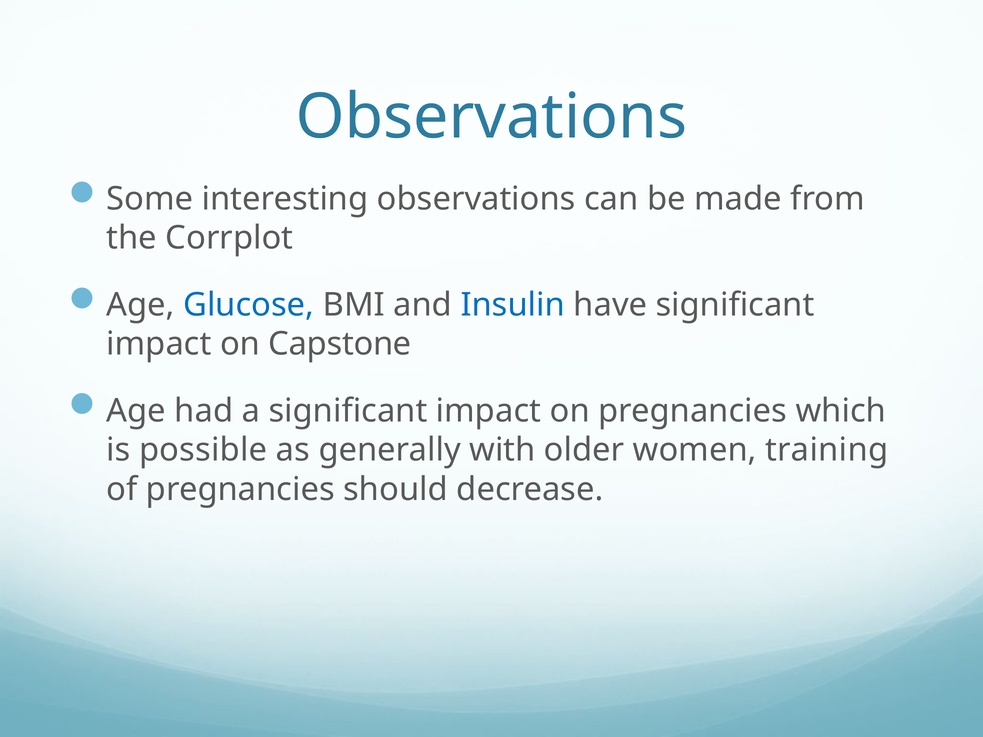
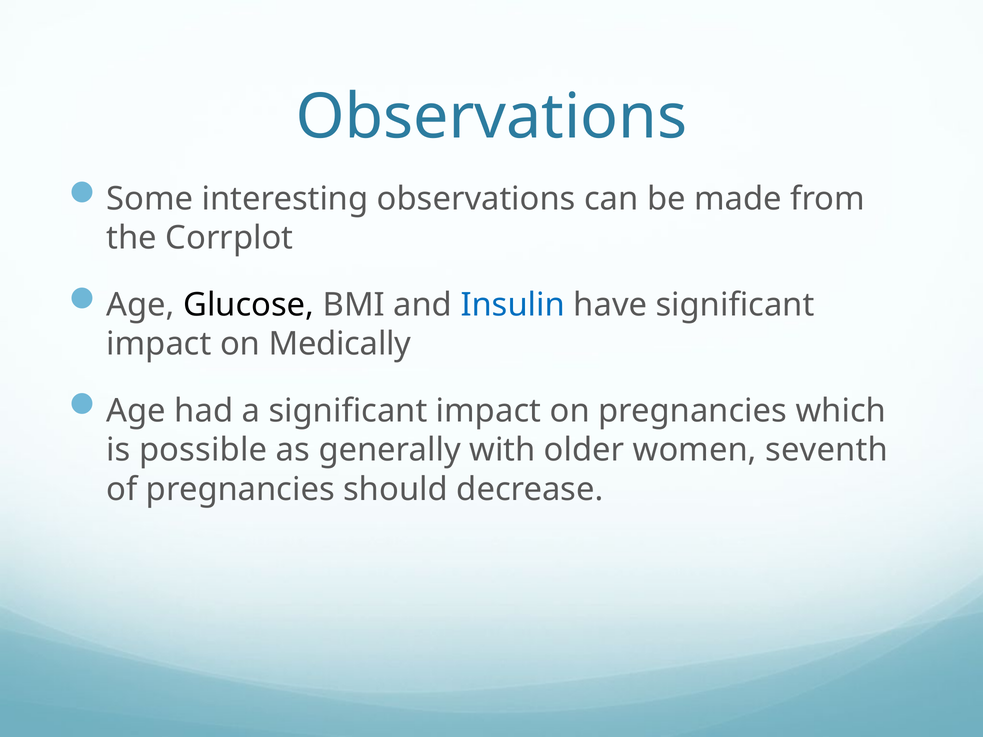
Glucose colour: blue -> black (249, 305)
Capstone: Capstone -> Medically (340, 344)
training: training -> seventh (827, 450)
